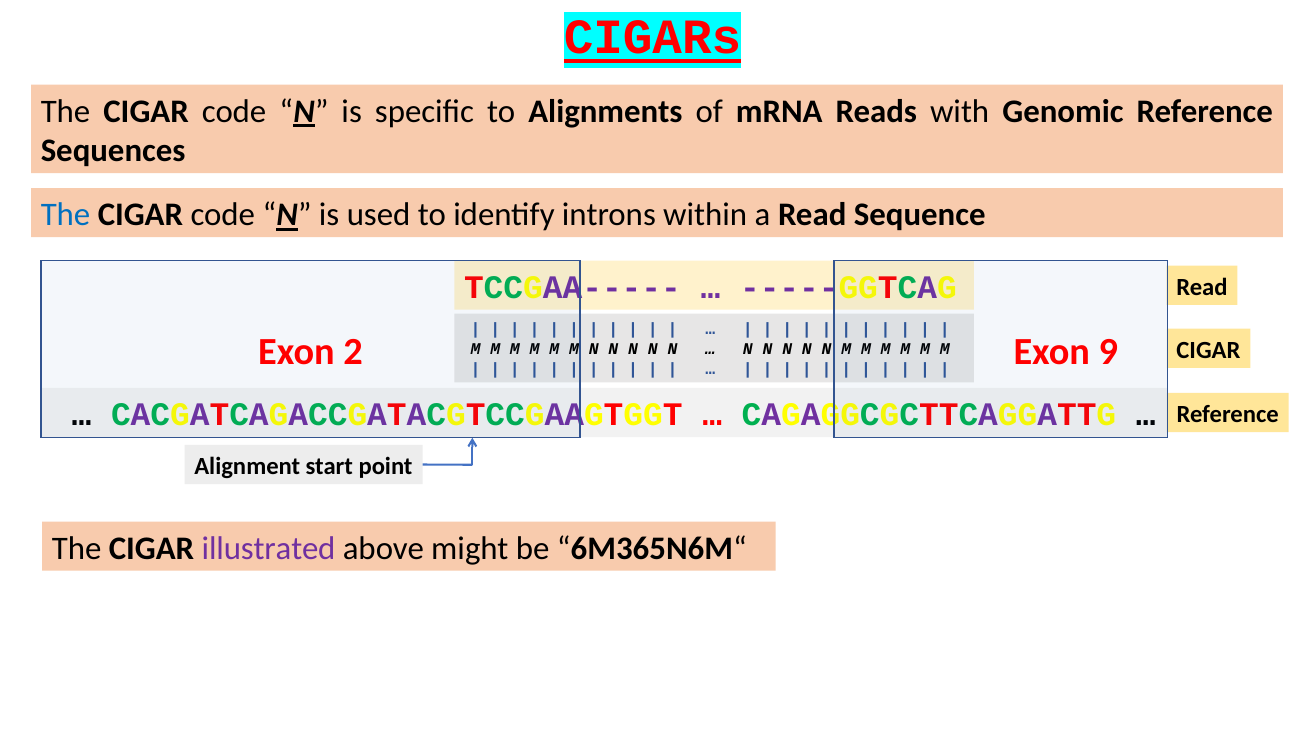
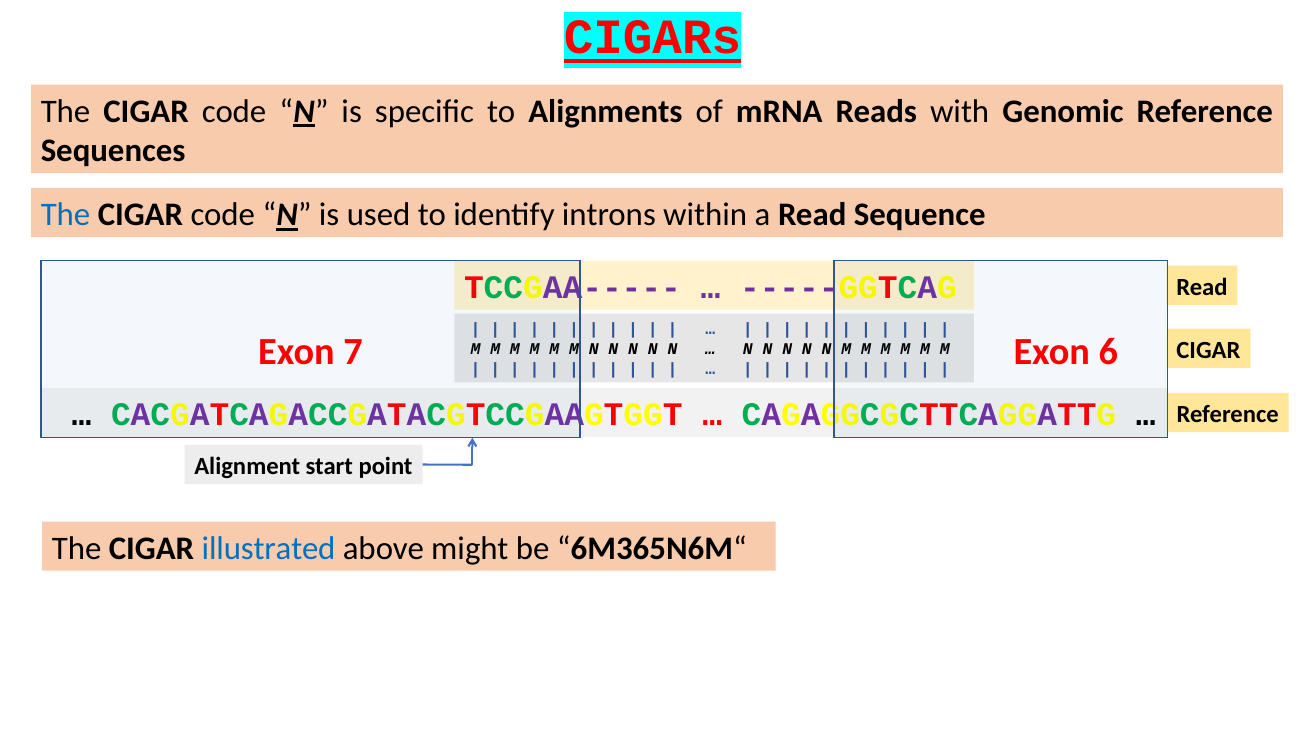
2: 2 -> 7 (353, 352)
9: 9 -> 6 (1108, 352)
illustrated colour: purple -> blue (269, 549)
